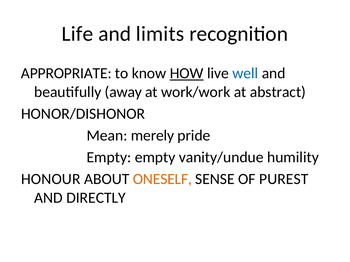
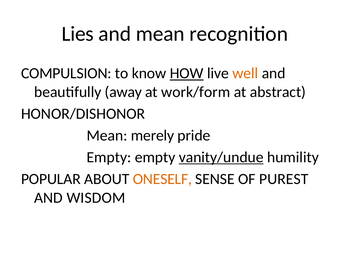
Life: Life -> Lies (78, 34)
and limits: limits -> mean (160, 34)
APPROPRIATE: APPROPRIATE -> COMPULSION (66, 73)
well colour: blue -> orange (245, 73)
work/work: work/work -> work/form (196, 92)
vanity/undue underline: none -> present (221, 158)
HONOUR: HONOUR -> POPULAR (51, 179)
DIRECTLY: DIRECTLY -> WISDOM (96, 198)
